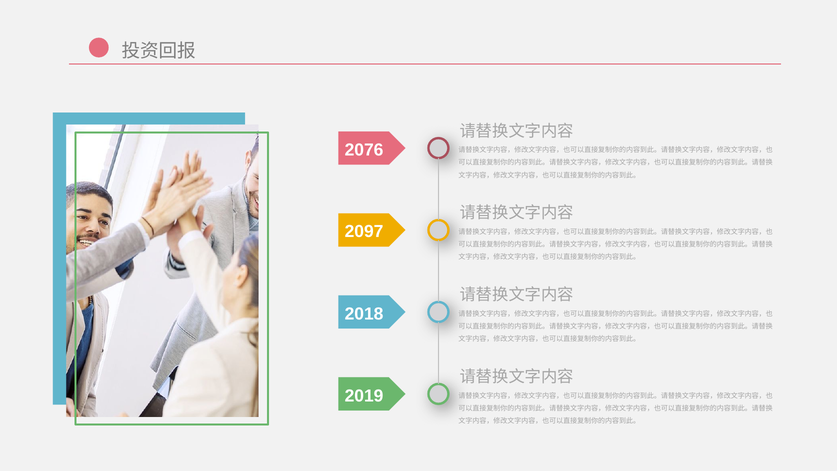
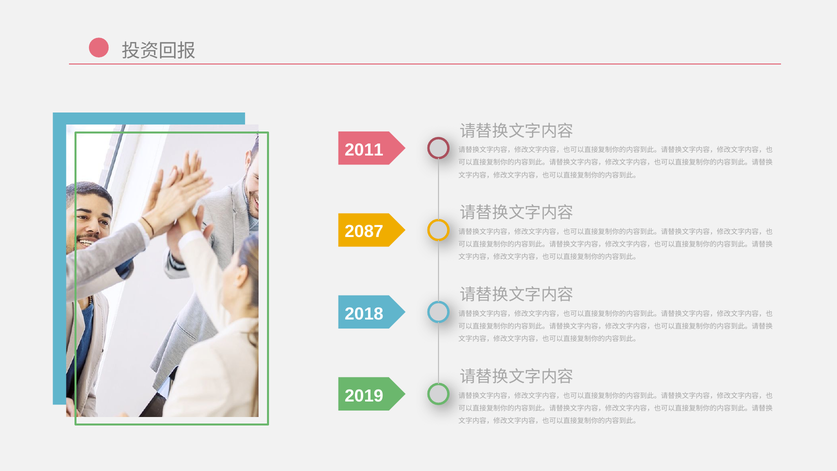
2076: 2076 -> 2011 (364, 150)
2097: 2097 -> 2087 (364, 232)
